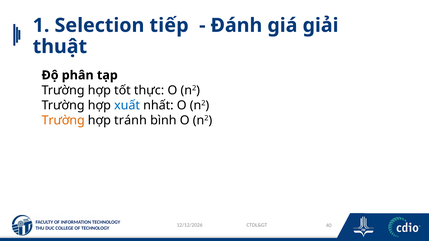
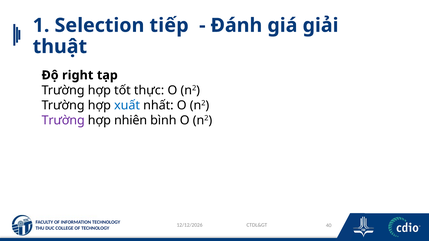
phân: phân -> right (78, 75)
Trường colour: orange -> purple (63, 120)
tránh: tránh -> nhiên (131, 120)
